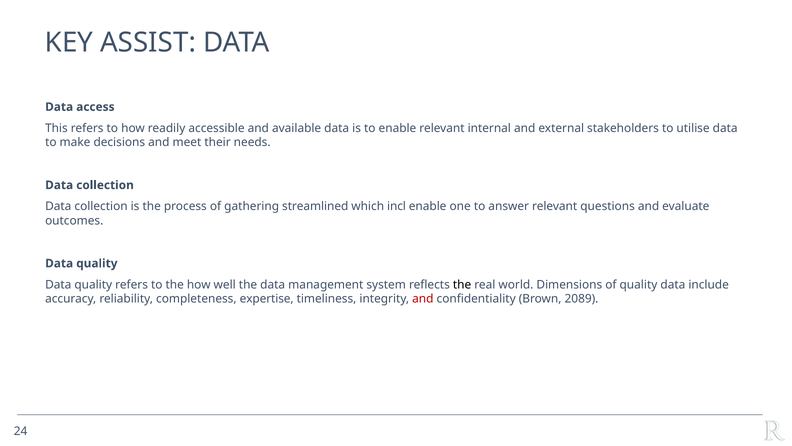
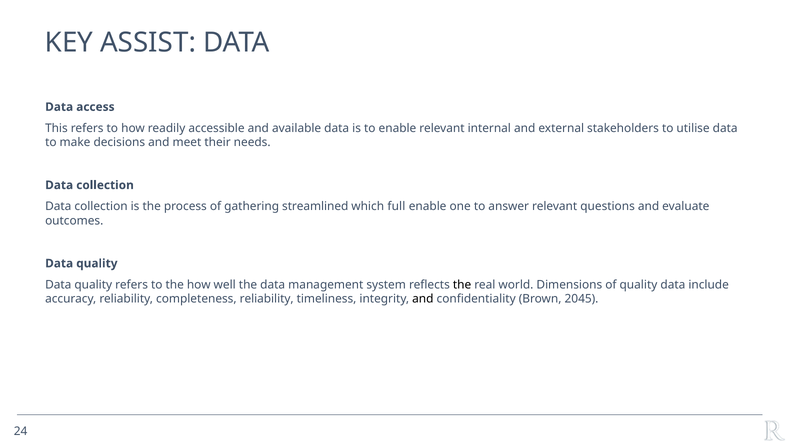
incl: incl -> full (396, 206)
completeness expertise: expertise -> reliability (267, 299)
and colour: red -> black (423, 299)
2089: 2089 -> 2045 (581, 299)
